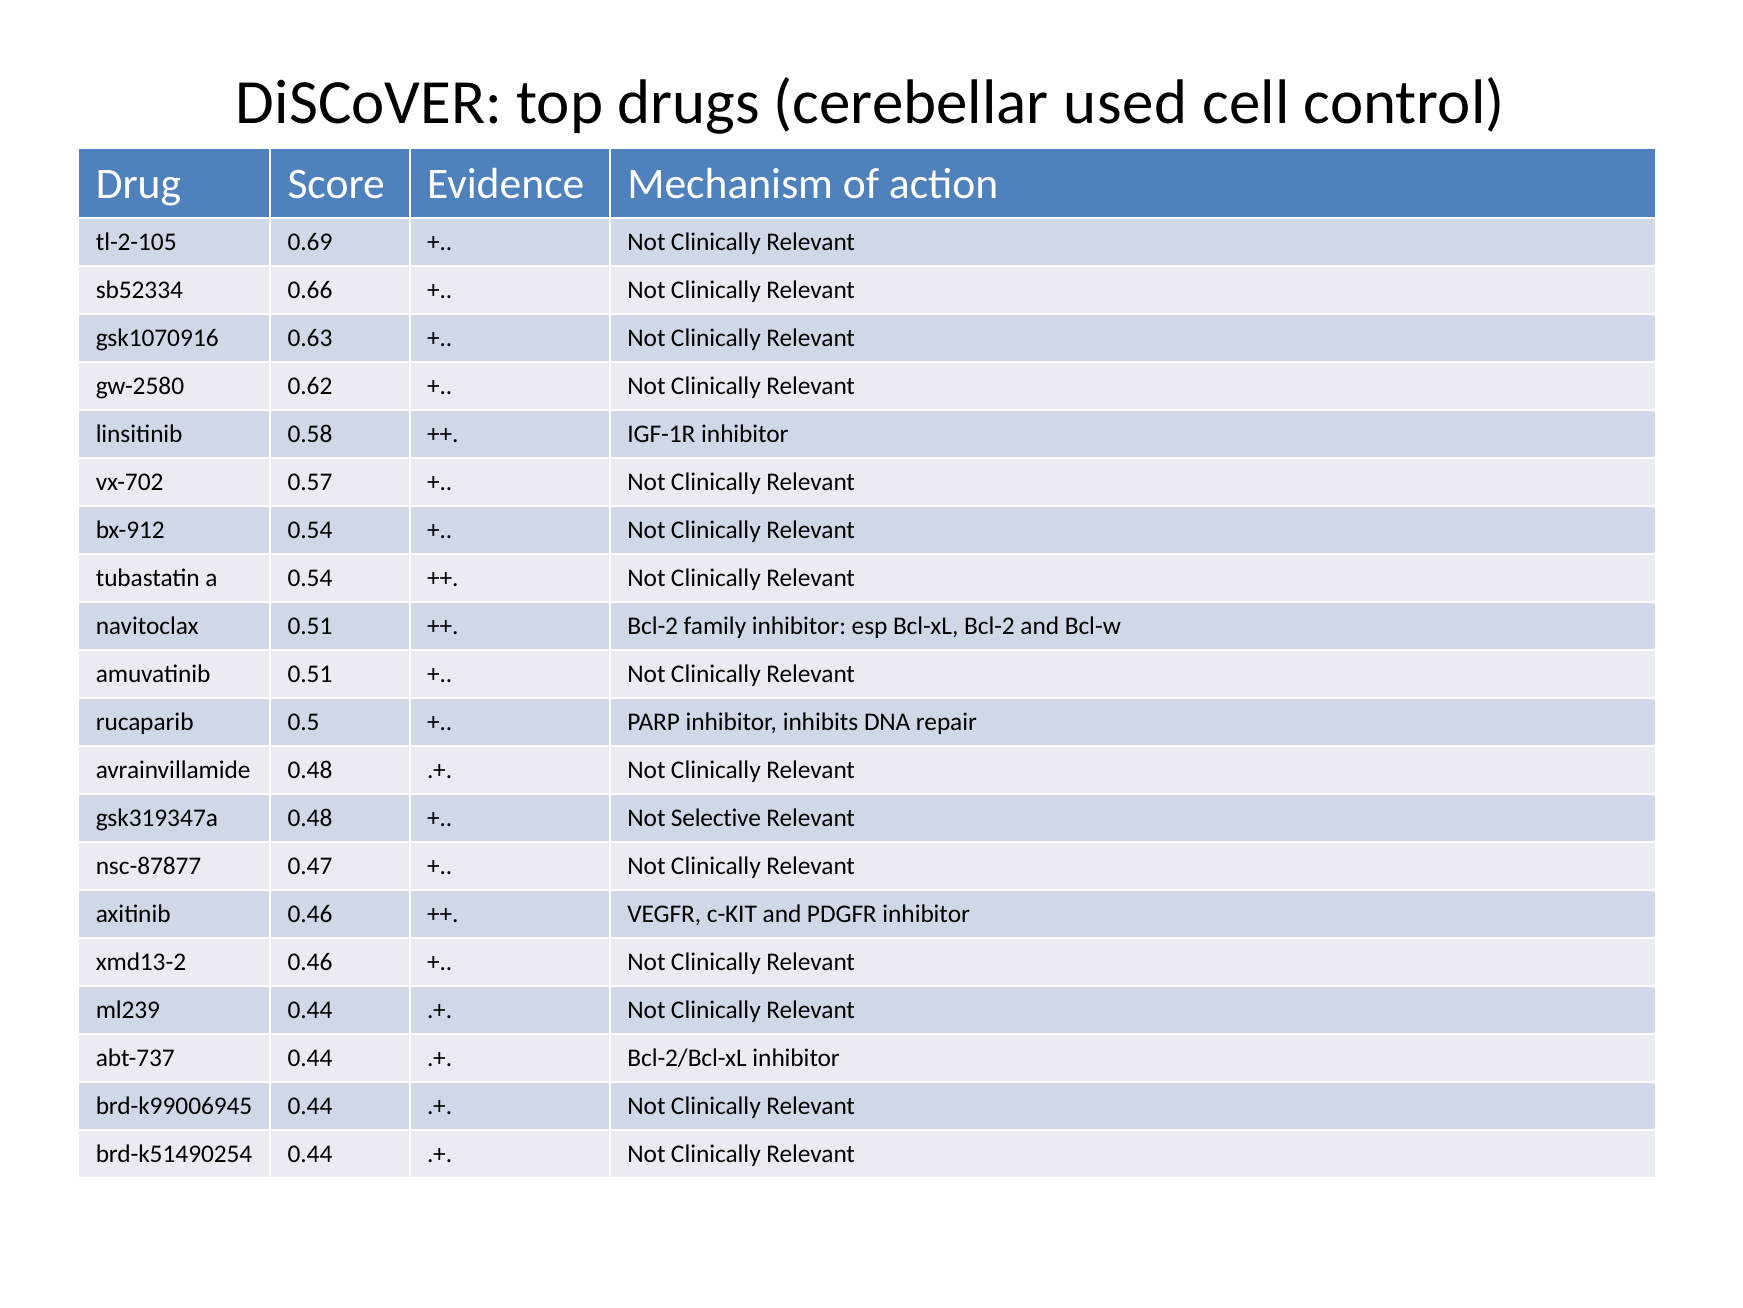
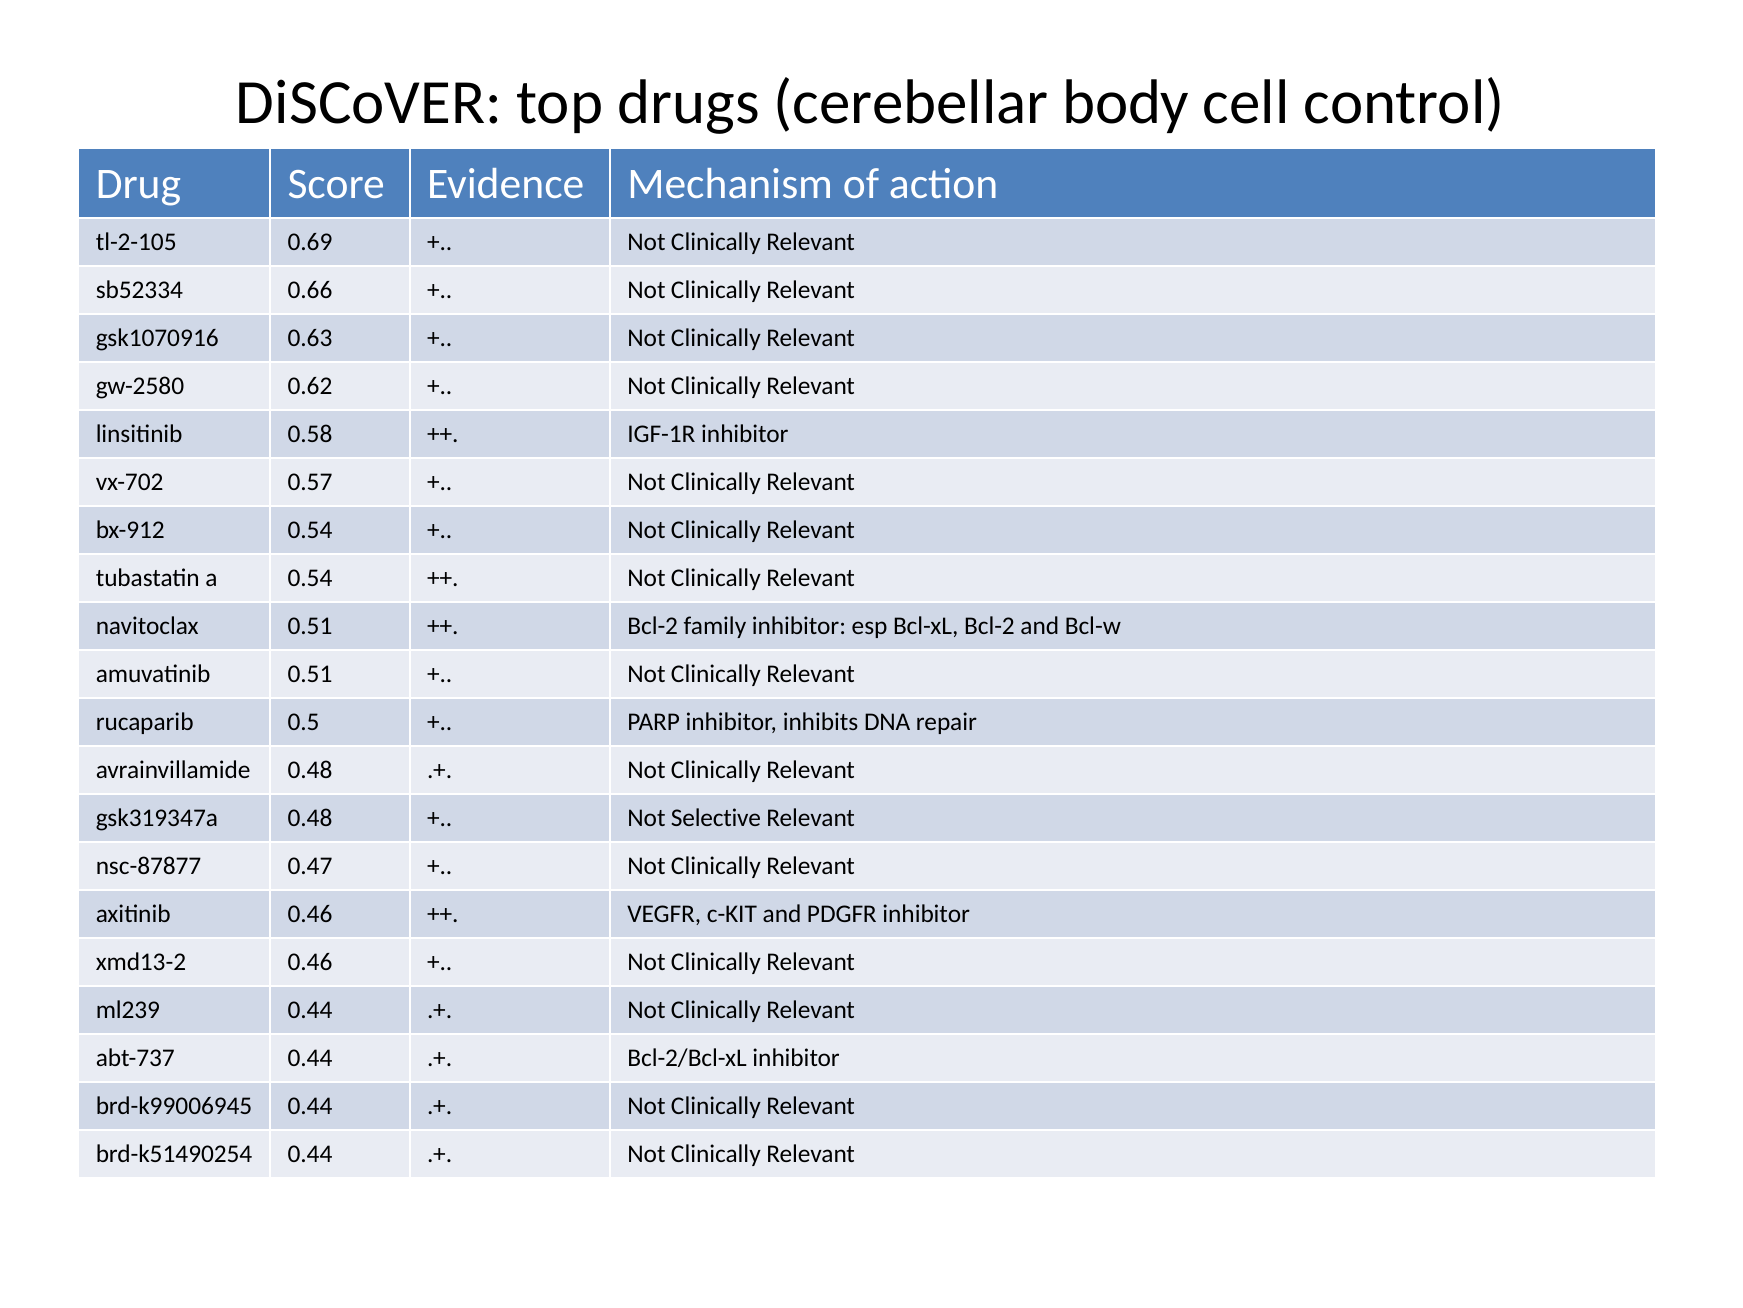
used: used -> body (1126, 103)
